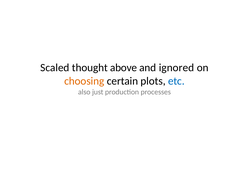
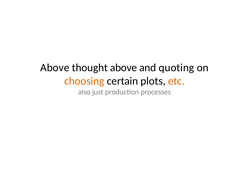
Scaled: Scaled -> Above (55, 68)
ignored: ignored -> quoting (176, 68)
etc colour: blue -> orange (176, 81)
